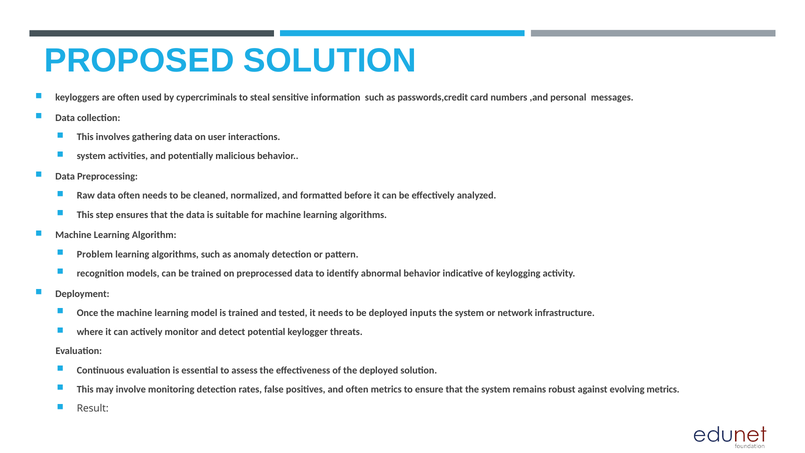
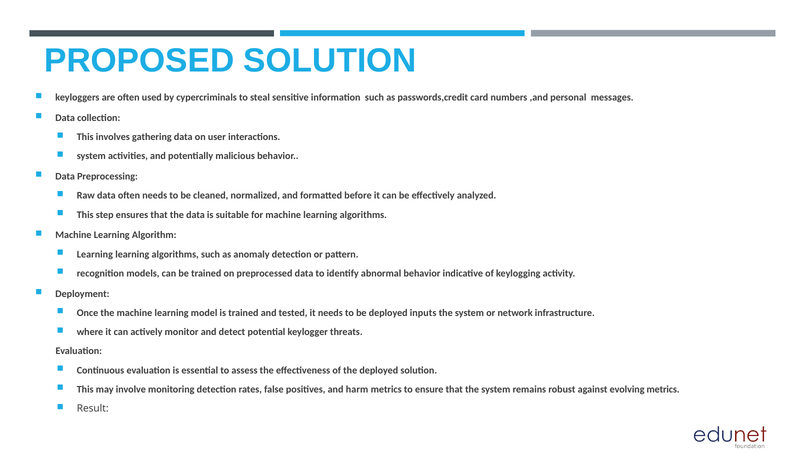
Problem: Problem -> Learning (95, 254)
and often: often -> harm (357, 389)
